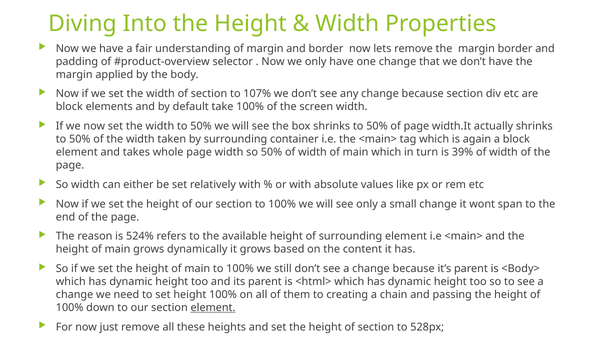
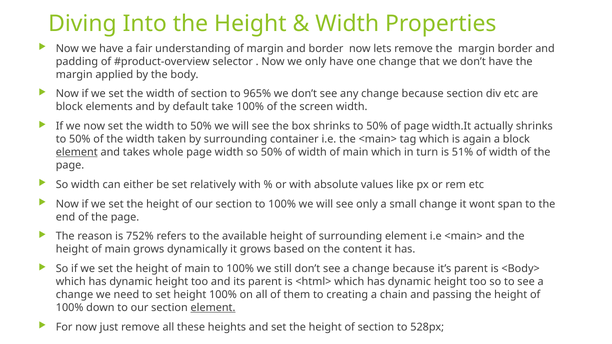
107%: 107% -> 965% (257, 94)
element underline: none -> present (77, 152)
39%: 39% -> 51% (463, 152)
524%: 524% -> 752% (140, 237)
